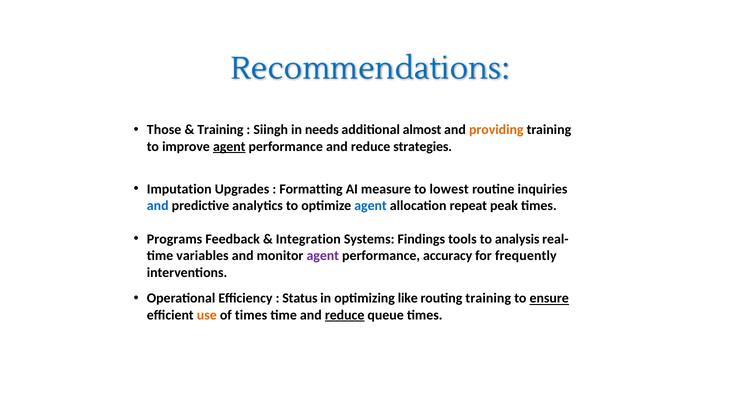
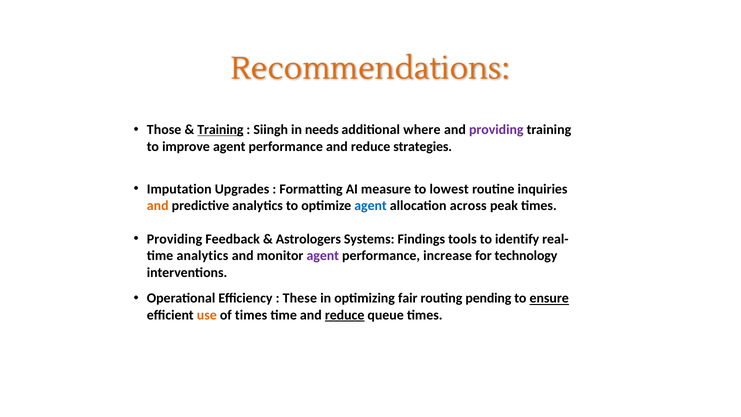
Recommendations colour: blue -> orange (370, 69)
Training underline: none -> present (220, 130)
almost: almost -> where (422, 130)
providing colour: orange -> purple (496, 130)
agent underline: present -> none (229, 146)
and colour: blue -> orange (158, 206)
repeat: repeat -> across (468, 206)
Programs: Programs -> Providing (175, 239)
Integration: Integration -> Astrologers (308, 239)
analysis: analysis -> identify (517, 239)
time variables: variables -> analytics (202, 256)
accuracy: accuracy -> increase (448, 256)
frequently: frequently -> technology (526, 256)
Status: Status -> These (300, 298)
like: like -> fair (408, 298)
routing training: training -> pending (488, 298)
